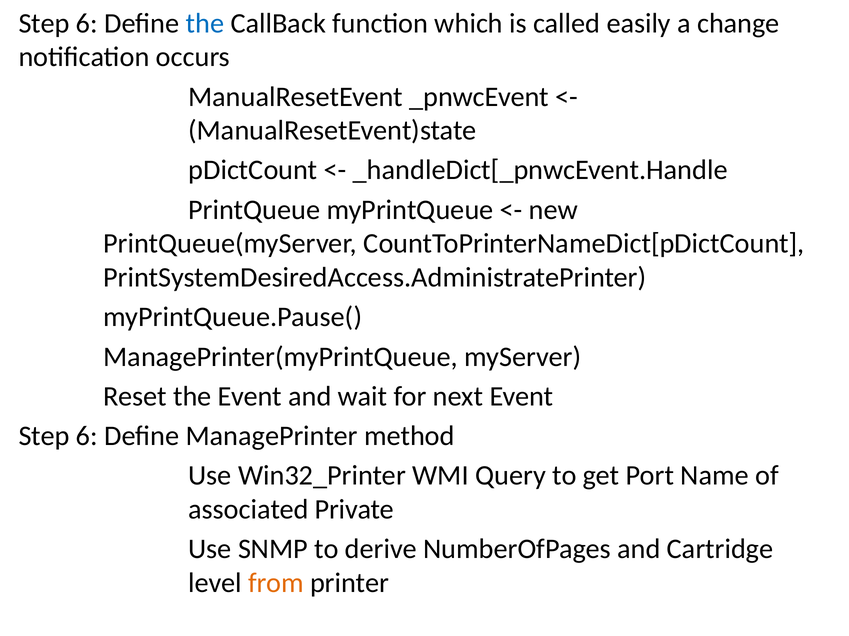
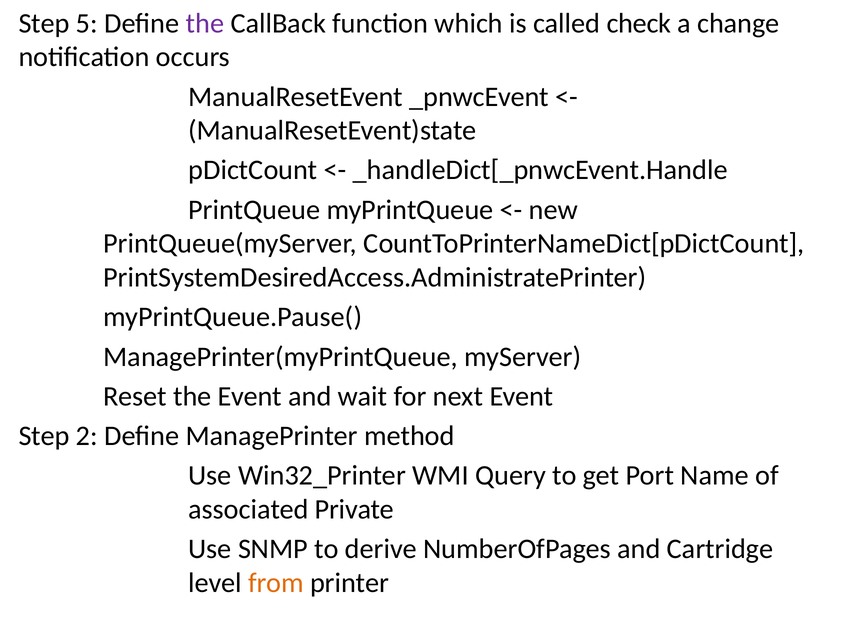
6: 6 -> 5 (87, 23)
the colour: blue -> purple (205, 23)
easily: easily -> check (639, 23)
6: 6 -> 2 (87, 436)
